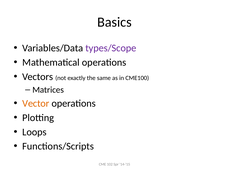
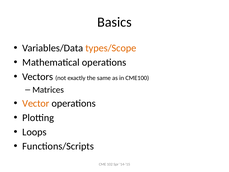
types/Scope colour: purple -> orange (111, 48)
